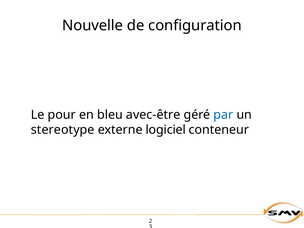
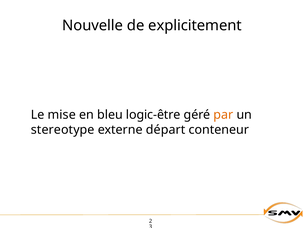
configuration: configuration -> explicitement (195, 26)
pour: pour -> mise (62, 115)
avec-être: avec-être -> logic-être (153, 115)
par colour: blue -> orange (223, 115)
logiciel: logiciel -> départ (166, 130)
